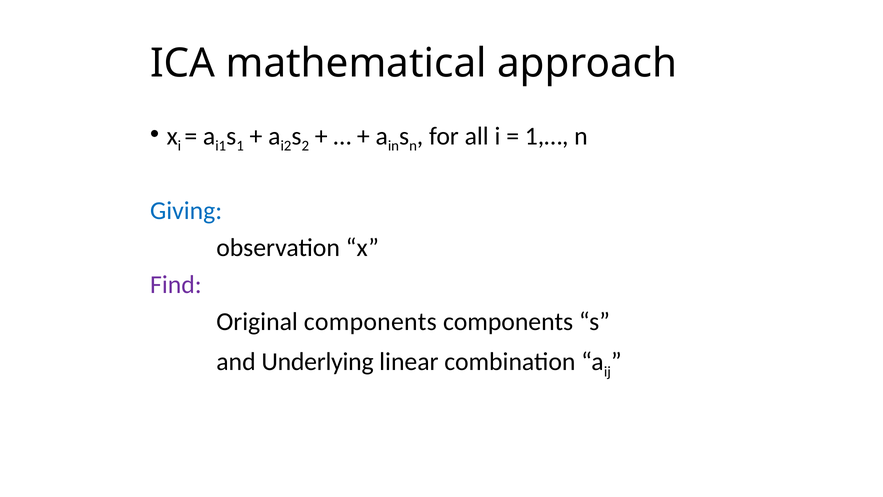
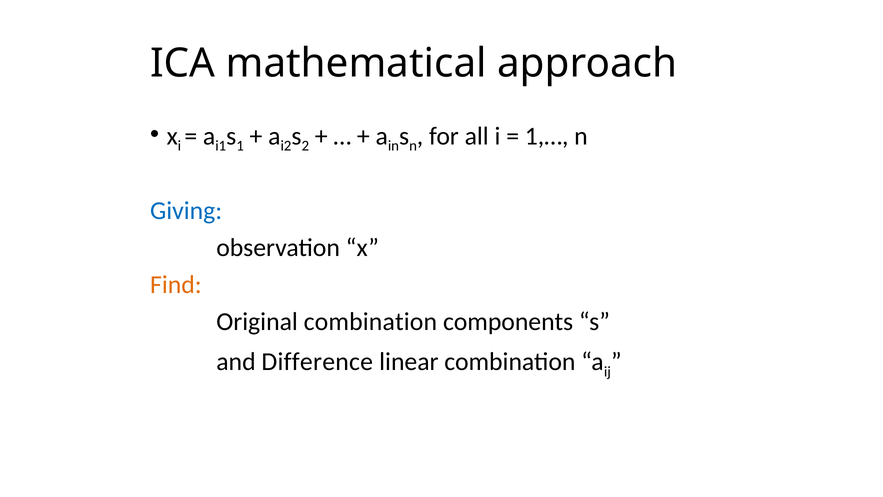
Find colour: purple -> orange (176, 285)
Original components: components -> combination (370, 322)
Underlying: Underlying -> Difference (317, 362)
